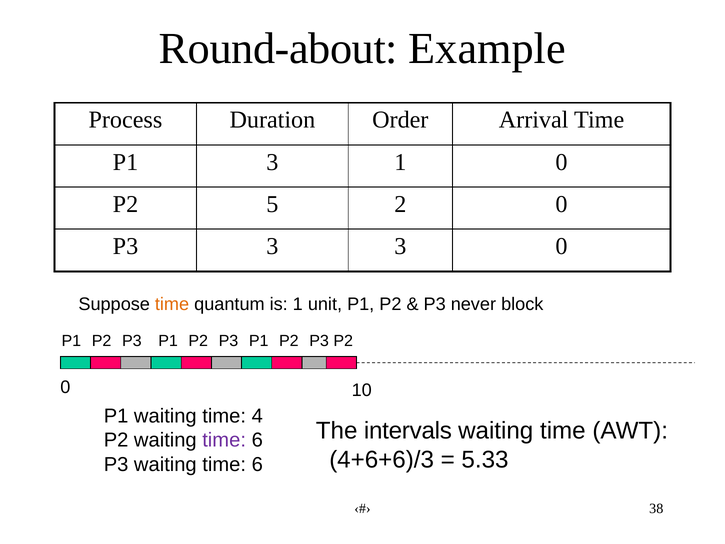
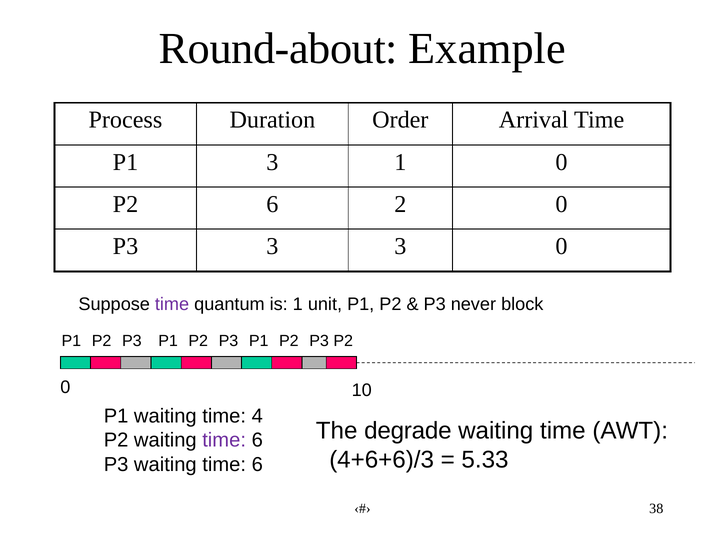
P2 5: 5 -> 6 (272, 204)
time colour: orange -> purple (172, 304)
intervals: intervals -> degrade (408, 431)
